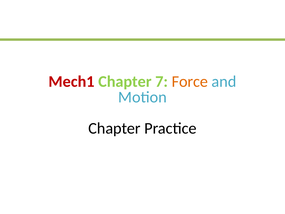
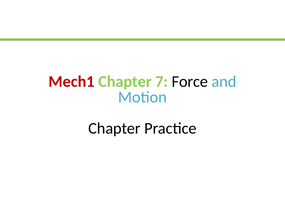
Force colour: orange -> black (190, 81)
